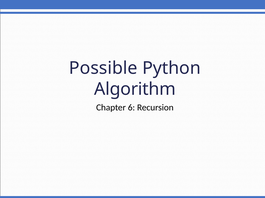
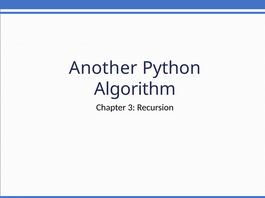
Possible: Possible -> Another (103, 68)
6: 6 -> 3 (131, 108)
